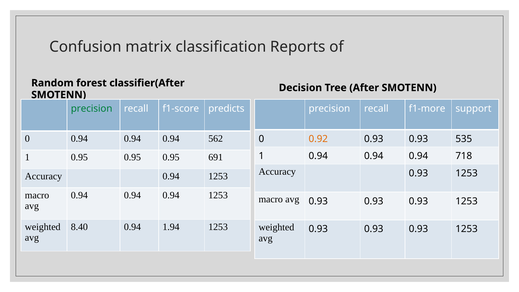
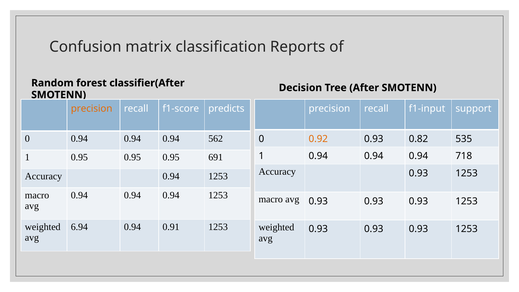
precision colour: green -> orange (92, 108)
f1-more: f1-more -> f1-input (427, 108)
0.93: 0.93 -> 0.82 (418, 139)
8.40: 8.40 -> 6.94 (79, 227)
1.94: 1.94 -> 0.91 (171, 227)
